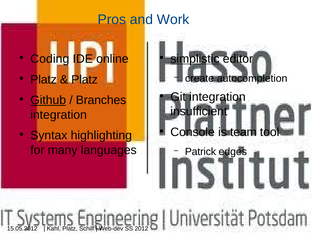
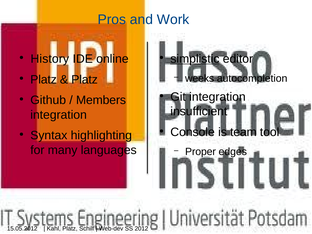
Coding: Coding -> History (50, 59)
create: create -> weeks (200, 78)
Github underline: present -> none (48, 100)
Branches: Branches -> Members (101, 100)
Patrick: Patrick -> Proper (200, 152)
